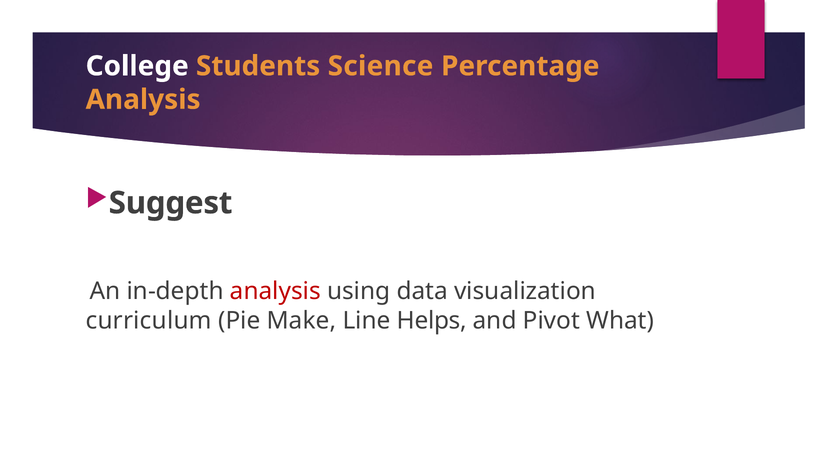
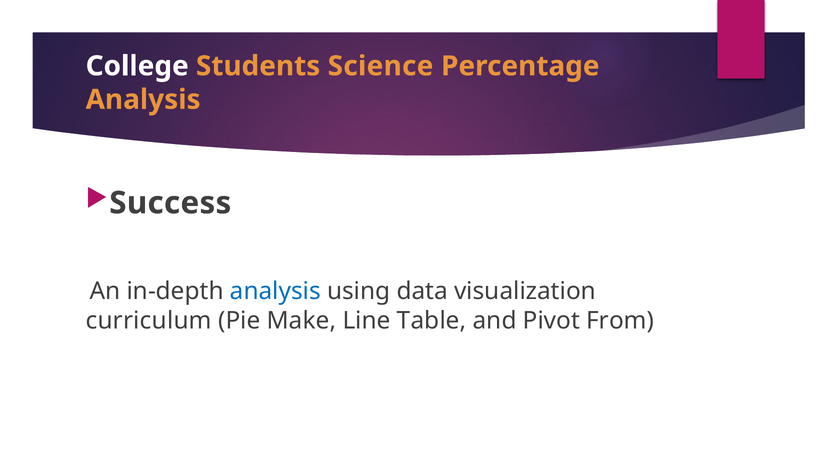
Suggest: Suggest -> Success (170, 203)
analysis colour: red -> blue (275, 291)
Helps: Helps -> Table (432, 321)
What: What -> From (620, 321)
